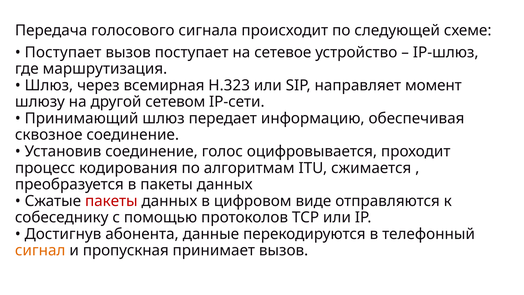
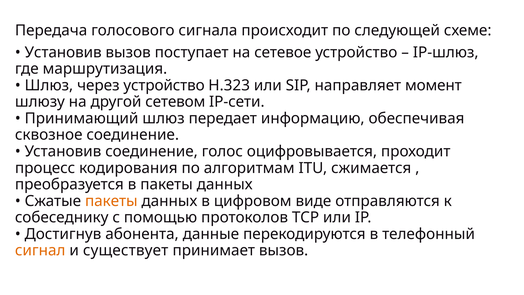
Поступает: Поступает -> Установив (63, 52)
через всемирная: всемирная -> устройство (164, 85)
пакеты colour: red -> orange (111, 201)
пропускная: пропускная -> существует (126, 250)
